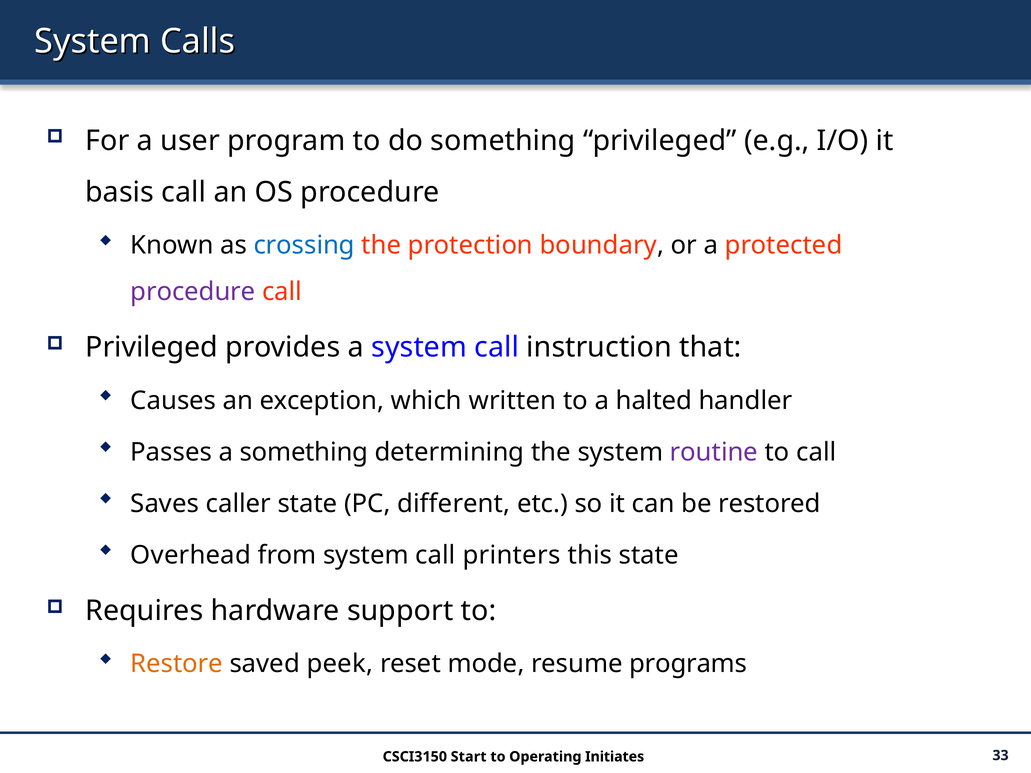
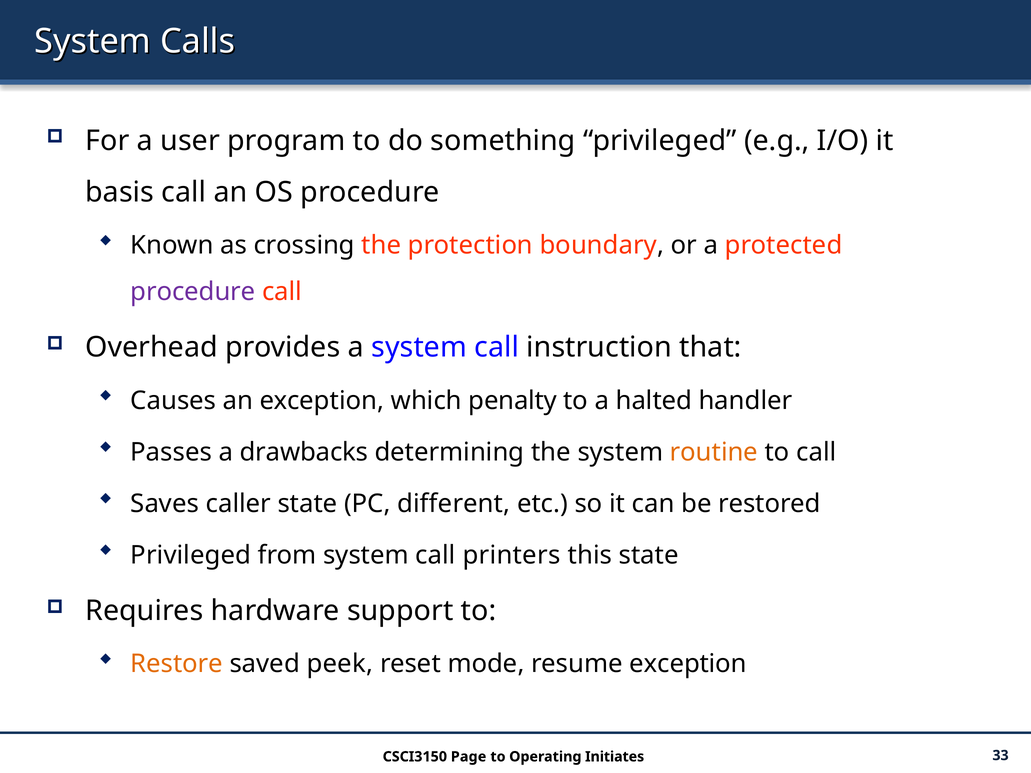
crossing colour: blue -> black (304, 245)
Privileged: Privileged -> Overhead (152, 348)
written: written -> penalty (513, 401)
a something: something -> drawbacks (304, 452)
routine colour: purple -> orange (714, 452)
Overhead: Overhead -> Privileged (191, 555)
resume programs: programs -> exception (688, 664)
Start: Start -> Page (469, 757)
